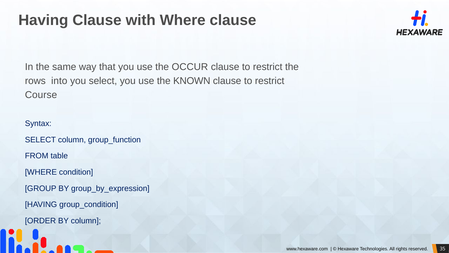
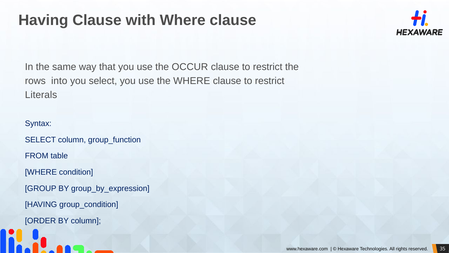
the KNOWN: KNOWN -> WHERE (192, 81)
Course: Course -> Literals (41, 95)
